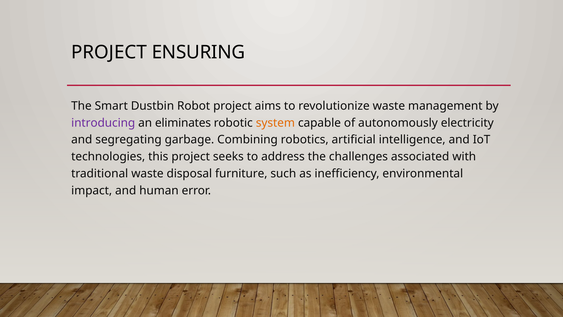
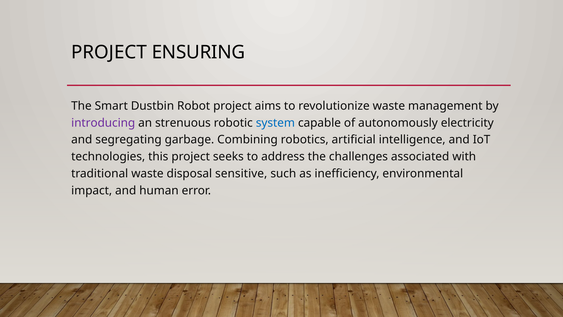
eliminates: eliminates -> strenuous (183, 123)
system colour: orange -> blue (275, 123)
furniture: furniture -> sensitive (241, 173)
